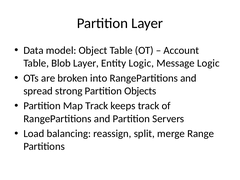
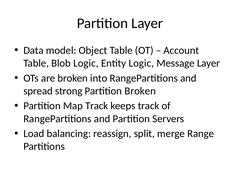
Blob Layer: Layer -> Logic (86, 63)
Message Logic: Logic -> Layer (209, 63)
Partition Objects: Objects -> Broken (140, 91)
